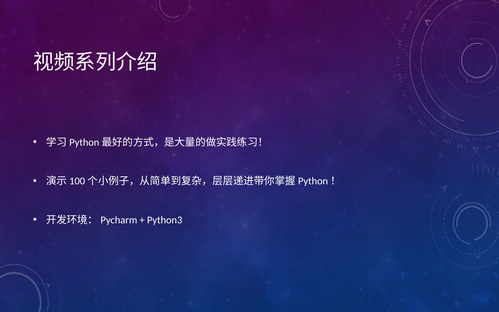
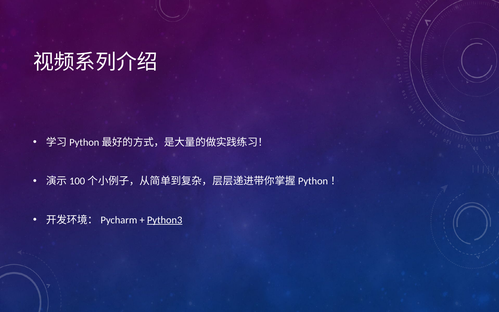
Python3 underline: none -> present (165, 220)
